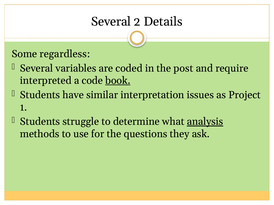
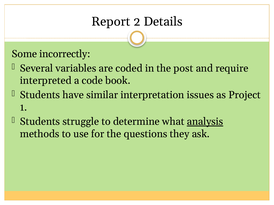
Several: Several -> Report (111, 22)
regardless: regardless -> incorrectly (65, 54)
book underline: present -> none (118, 81)
